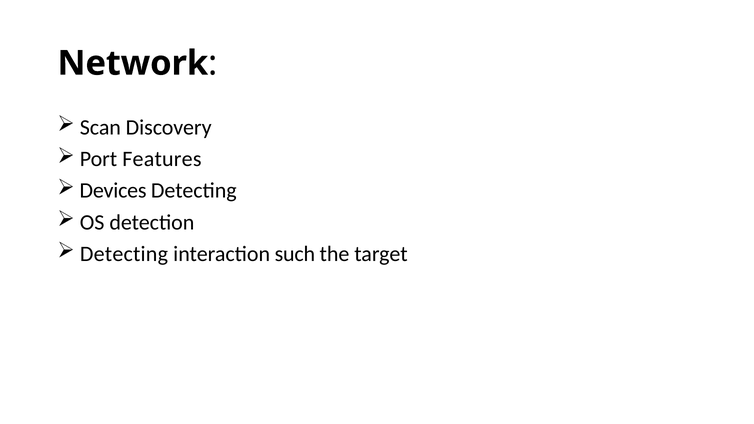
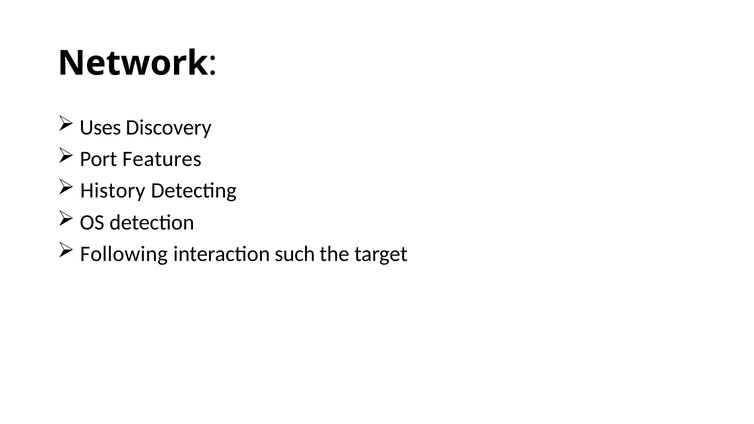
Scan: Scan -> Uses (100, 127)
Devices: Devices -> History (113, 191)
Detecting: Detecting -> Following (124, 254)
